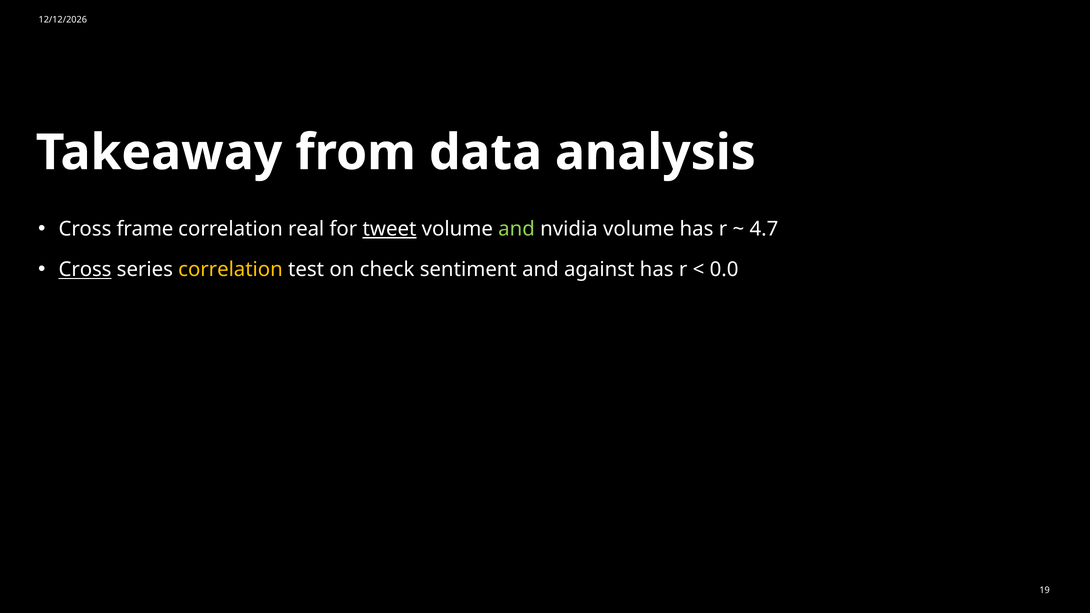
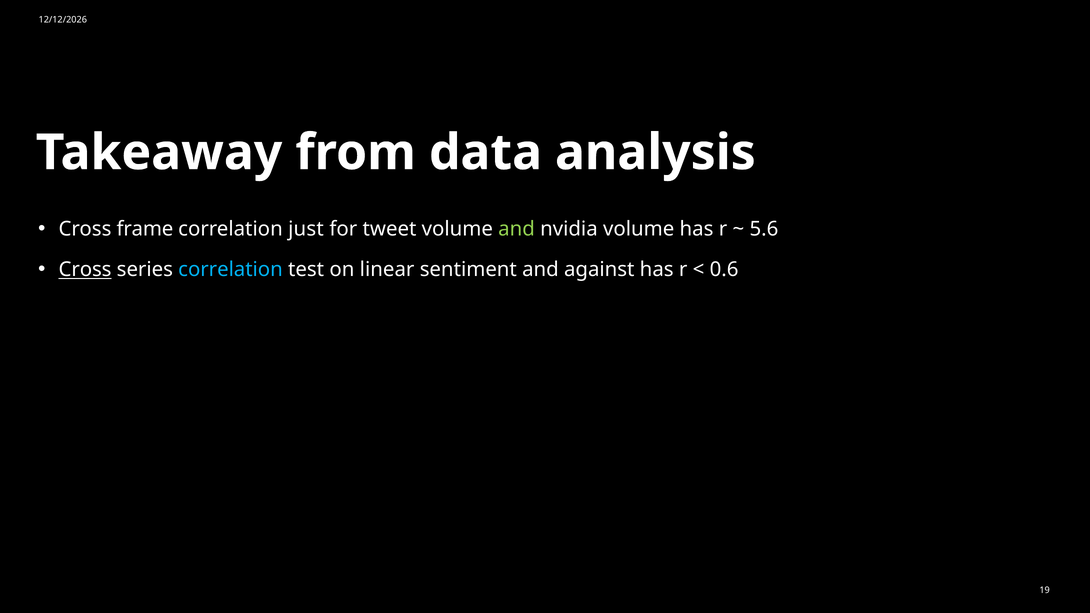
real: real -> just (306, 229)
tweet underline: present -> none (390, 229)
4.7: 4.7 -> 5.6 (764, 229)
correlation colour: yellow -> light blue (231, 270)
check: check -> linear (387, 270)
0.0: 0.0 -> 0.6 (724, 270)
